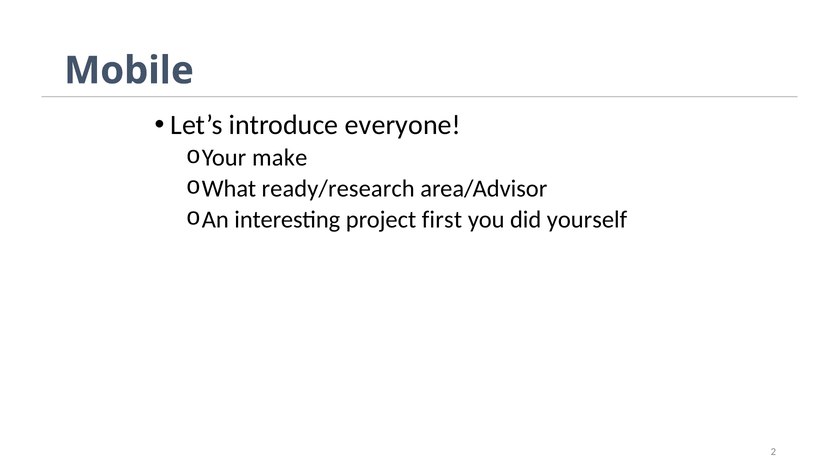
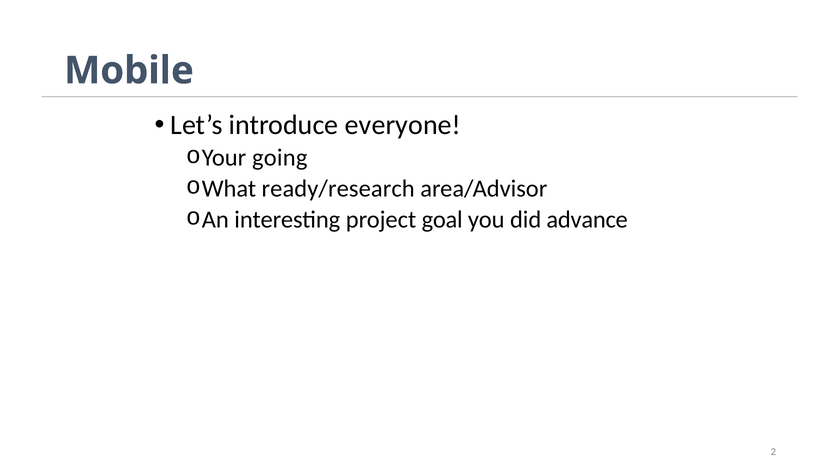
make: make -> going (280, 158)
first: first -> goal (442, 219)
yourself: yourself -> advance (587, 219)
